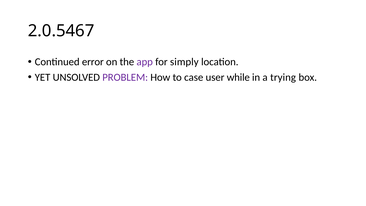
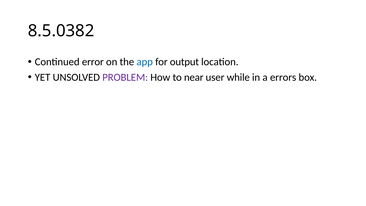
2.0.5467: 2.0.5467 -> 8.5.0382 (61, 31)
app colour: purple -> blue (145, 62)
simply: simply -> output (184, 62)
case: case -> near (194, 77)
trying: trying -> errors (283, 77)
